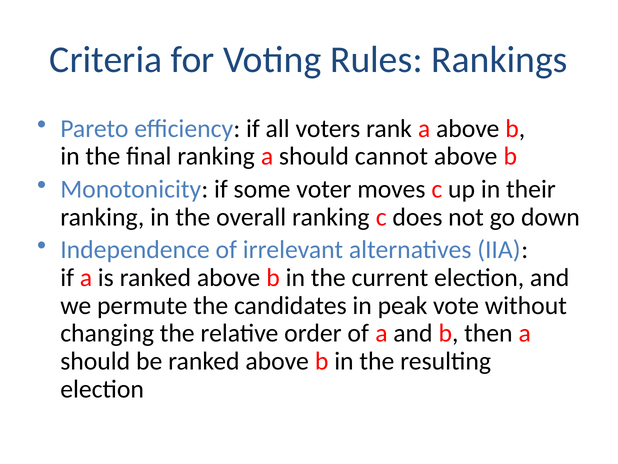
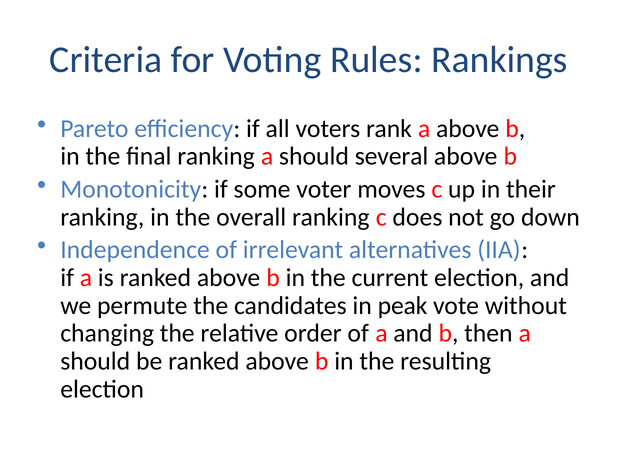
cannot: cannot -> several (392, 156)
